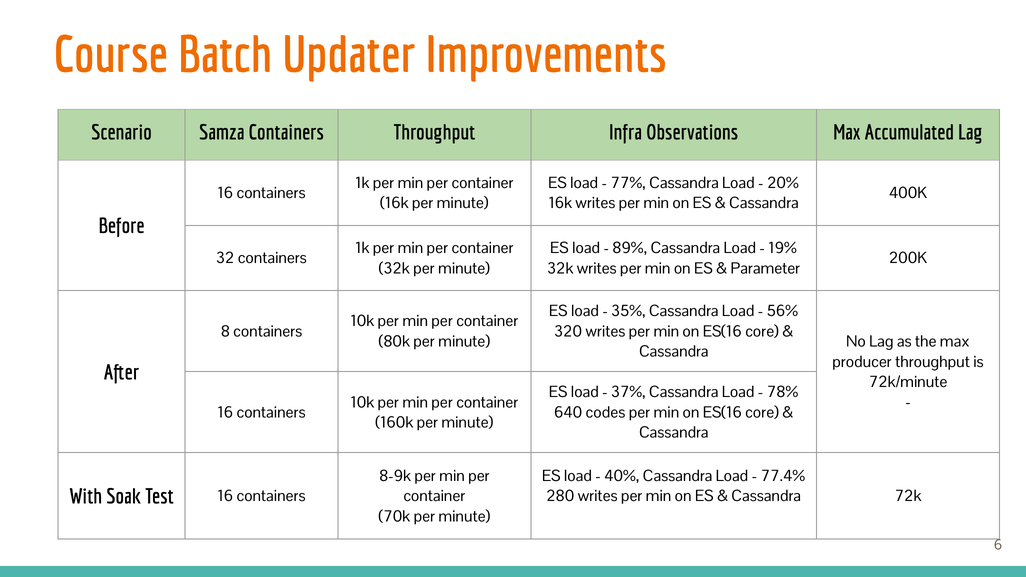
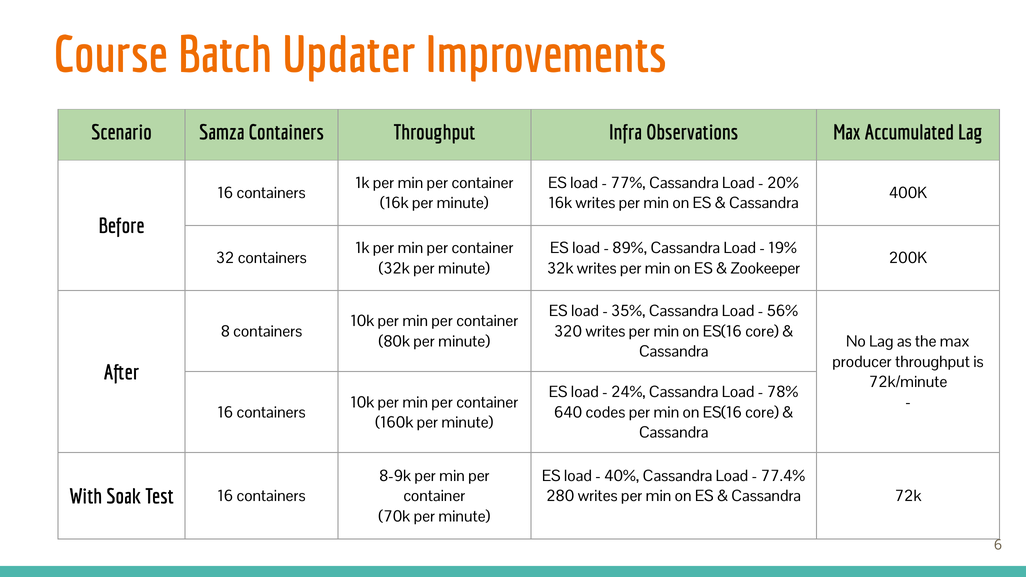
Parameter: Parameter -> Zookeeper (765, 268)
37%: 37% -> 24% (628, 392)
